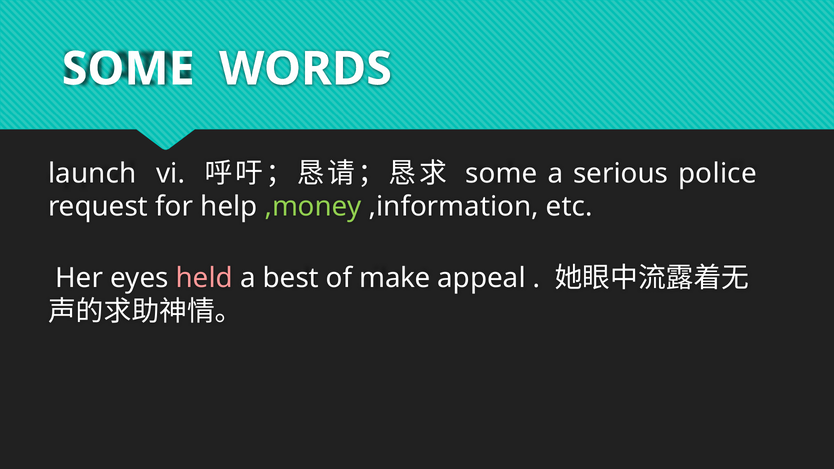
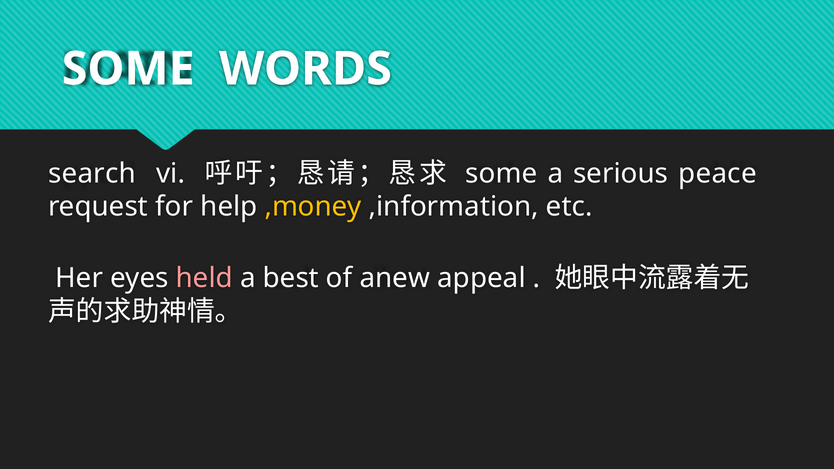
launch: launch -> search (92, 173)
police: police -> peace (717, 173)
,money colour: light green -> yellow (313, 207)
make: make -> anew (395, 278)
